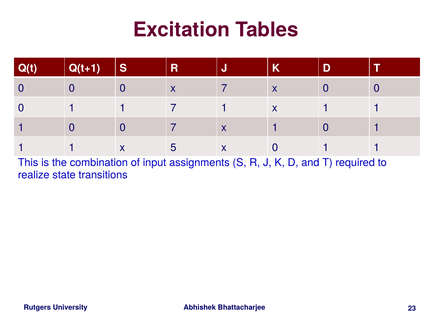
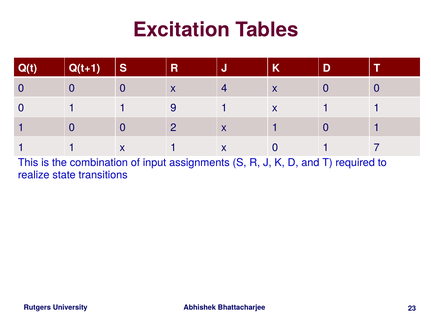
x 7: 7 -> 4 (224, 88)
1 7: 7 -> 9 (173, 108)
0 7: 7 -> 2 (173, 128)
1 1 x 5: 5 -> 1 (173, 148)
x 0 1 1: 1 -> 7 (377, 148)
